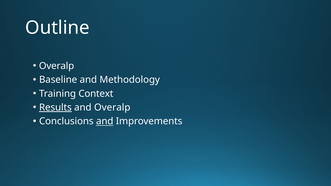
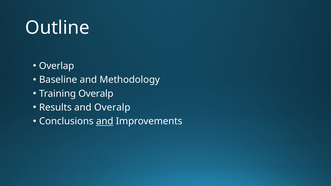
Overalp: Overalp -> Overlap (57, 66)
Training Context: Context -> Overalp (96, 94)
Results underline: present -> none (55, 108)
